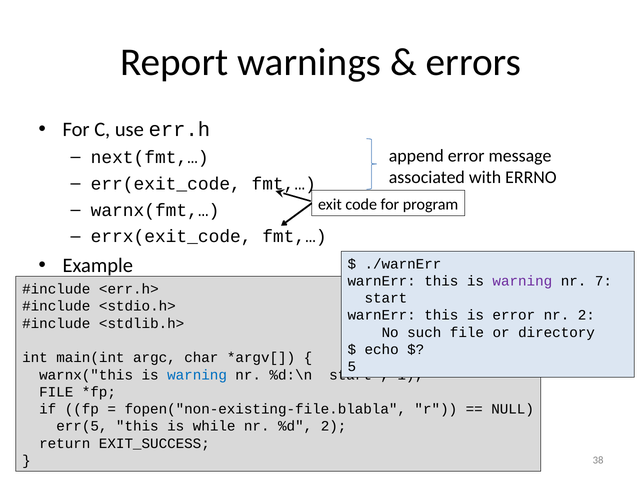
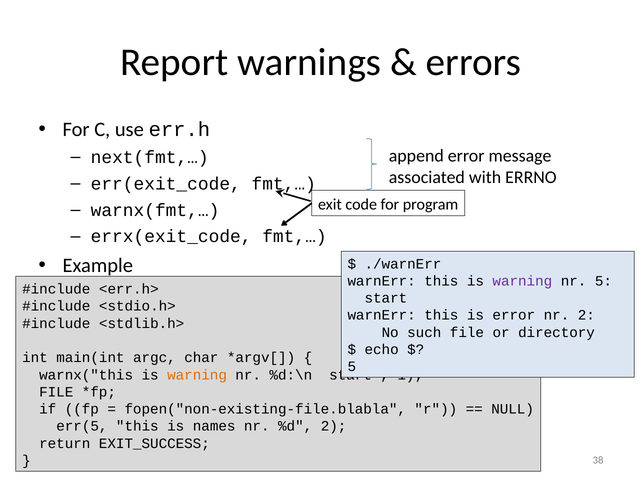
nr 7: 7 -> 5 (603, 281)
warning colour: blue -> orange (197, 374)
while: while -> names (214, 426)
